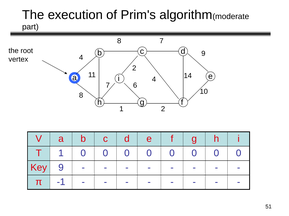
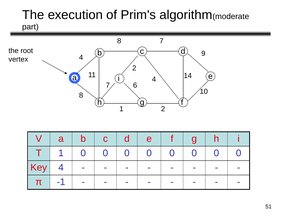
Key 9: 9 -> 4 (61, 168)
